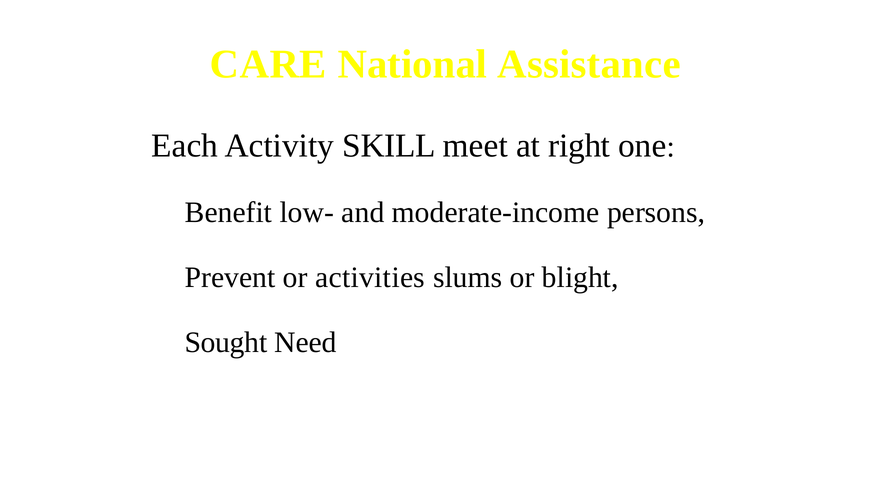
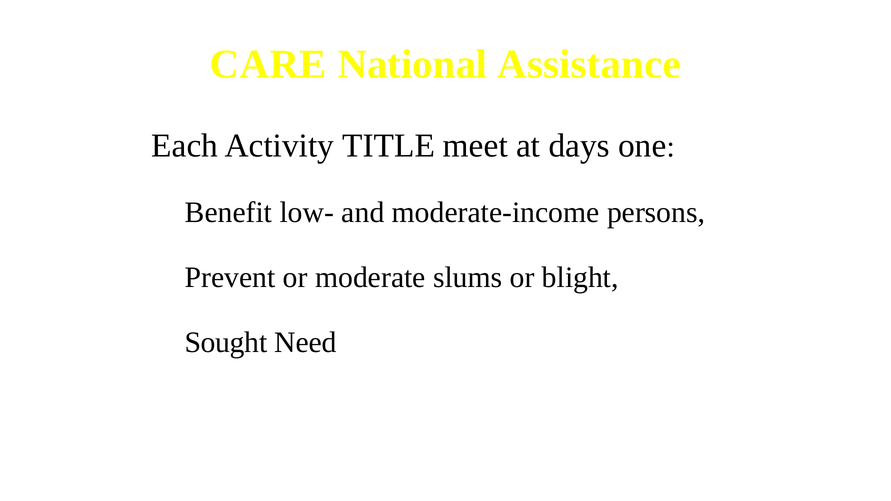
SKILL: SKILL -> TITLE (389, 146)
right: right -> days (579, 146)
activities: activities -> moderate (370, 278)
